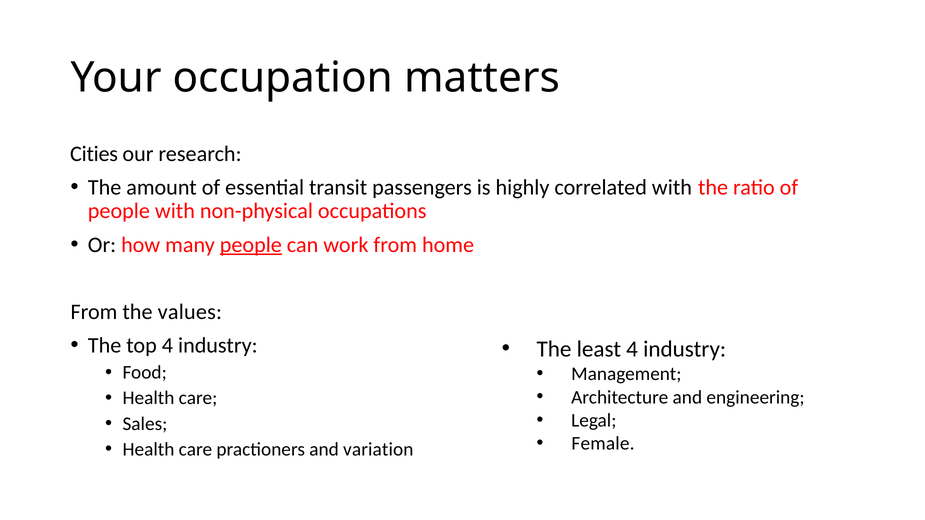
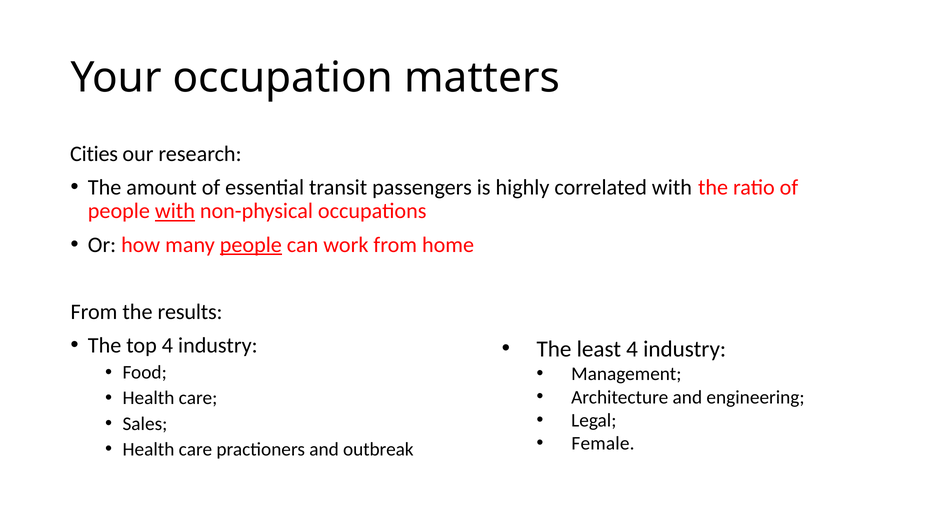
with underline: none -> present (175, 211)
values: values -> results (190, 312)
variation: variation -> outbreak (378, 450)
